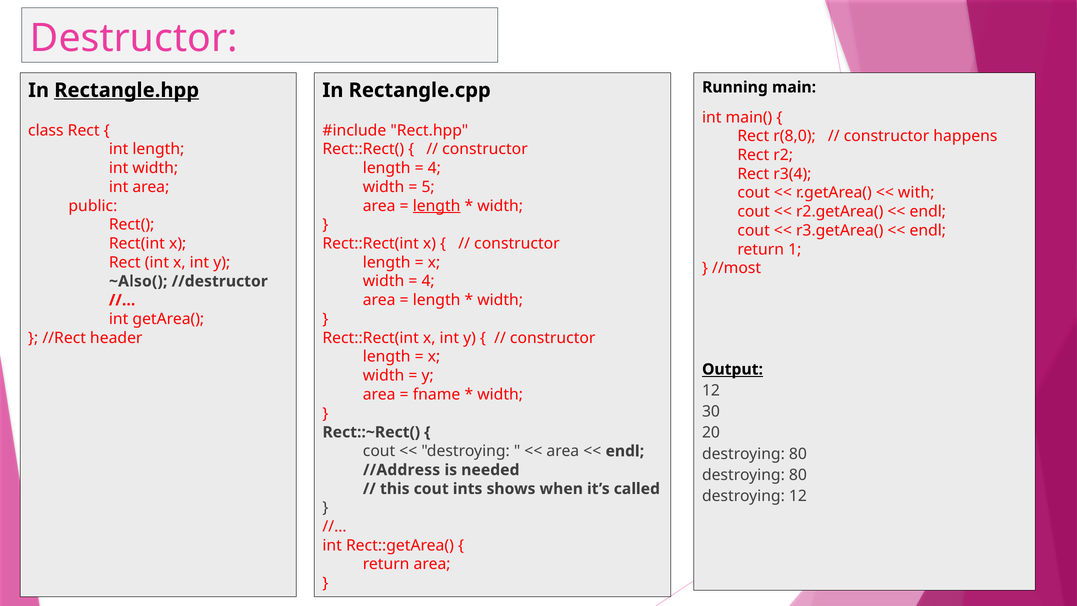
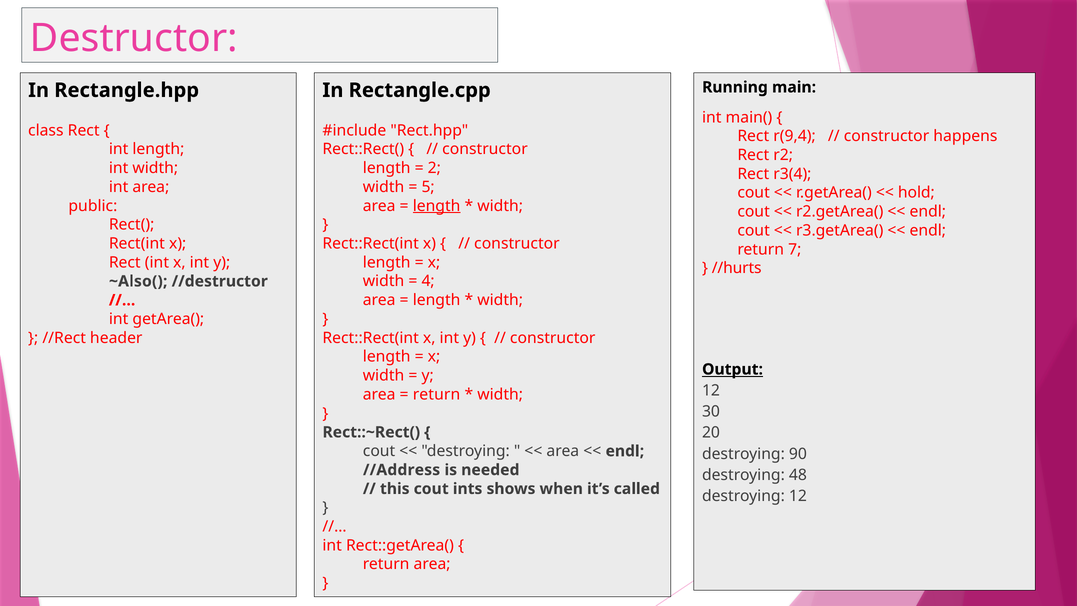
Rectangle.hpp underline: present -> none (127, 90)
r(8,0: r(8,0 -> r(9,4 (795, 136)
4: 4 -> 2 (434, 168)
with: with -> hold (916, 193)
1: 1 -> 7 (795, 249)
//most: //most -> //hurts (737, 268)
fname: fname -> return (437, 394)
80: 80 -> 90 (798, 454)
80: 80 -> 48 (798, 475)
